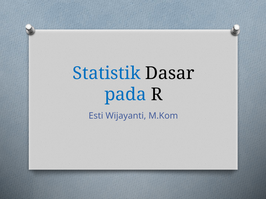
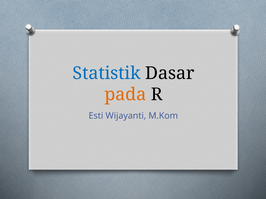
pada colour: blue -> orange (125, 95)
